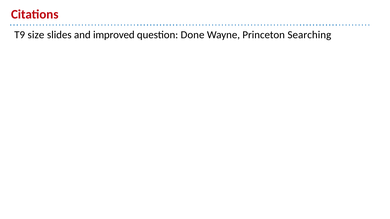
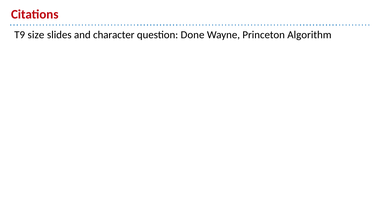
improved: improved -> character (114, 35)
Searching: Searching -> Algorithm (309, 35)
